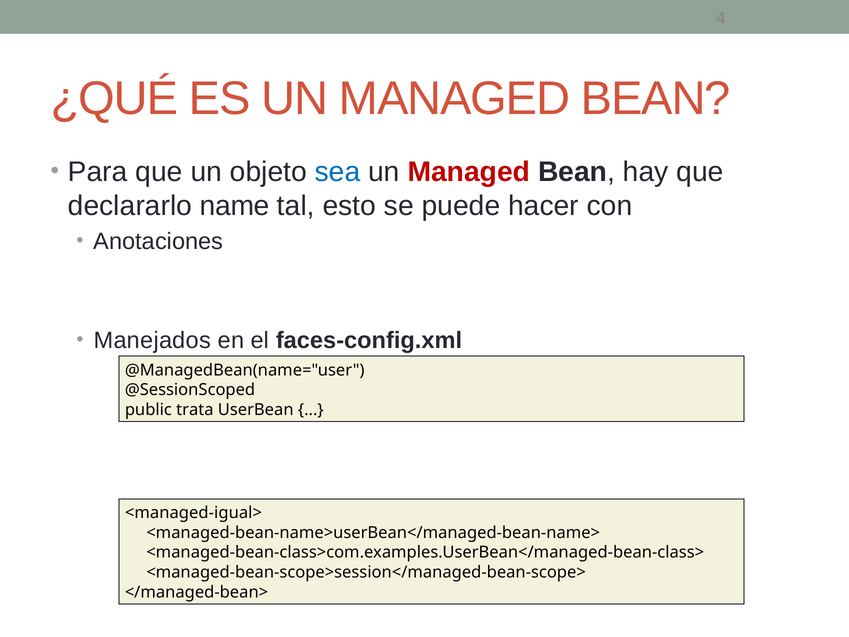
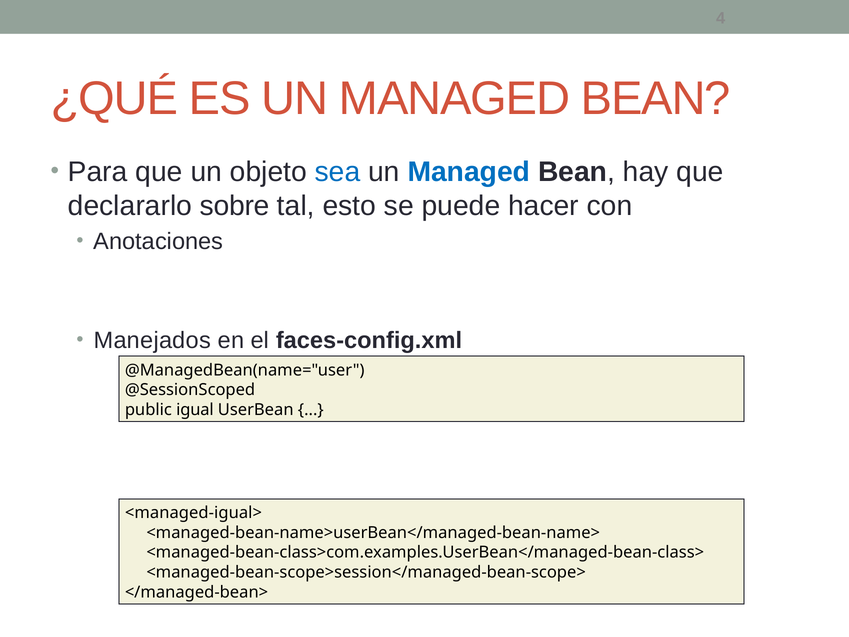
Managed colour: red -> blue (469, 172)
name: name -> sobre (235, 206)
trata: trata -> igual (195, 410)
